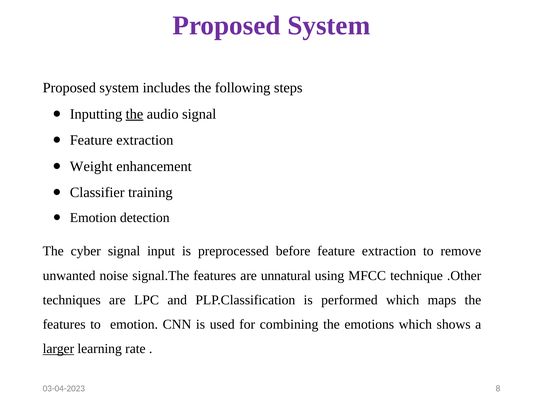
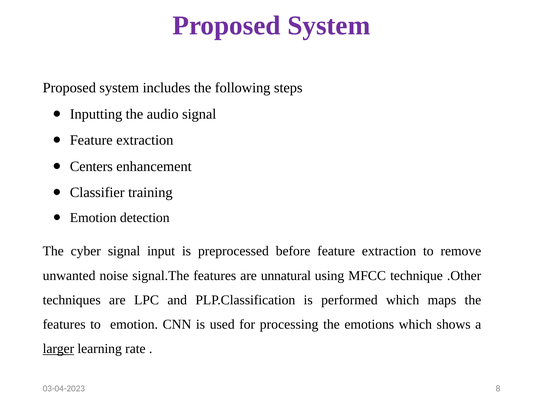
the underline: present -> none (134, 114)
Weight: Weight -> Centers (91, 166)
combining: combining -> processing (289, 325)
